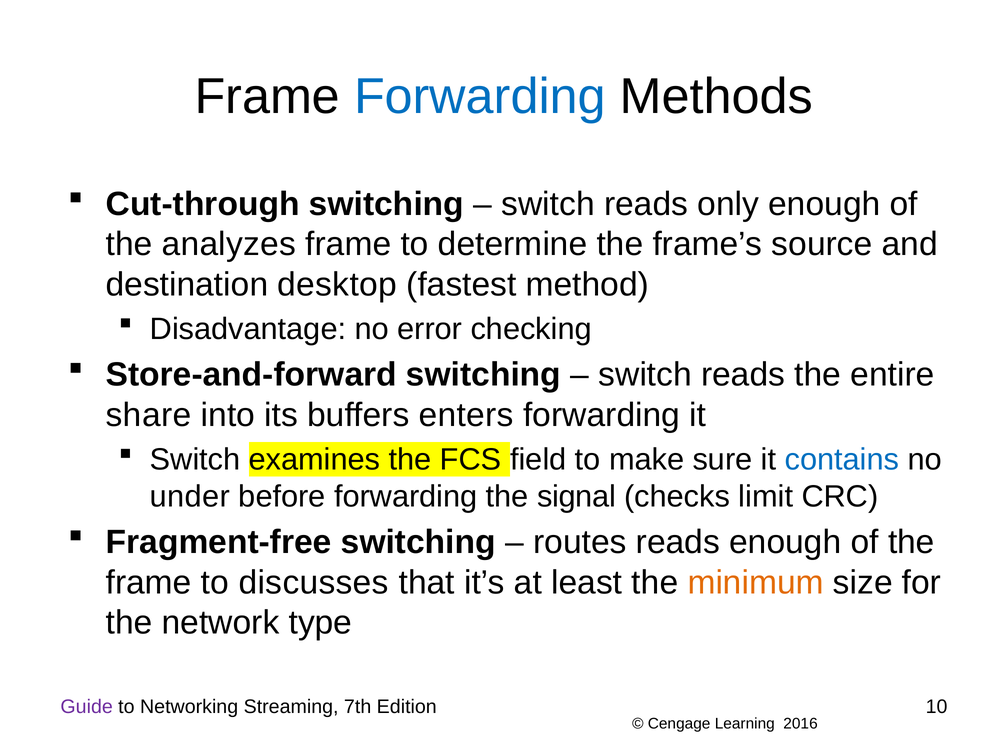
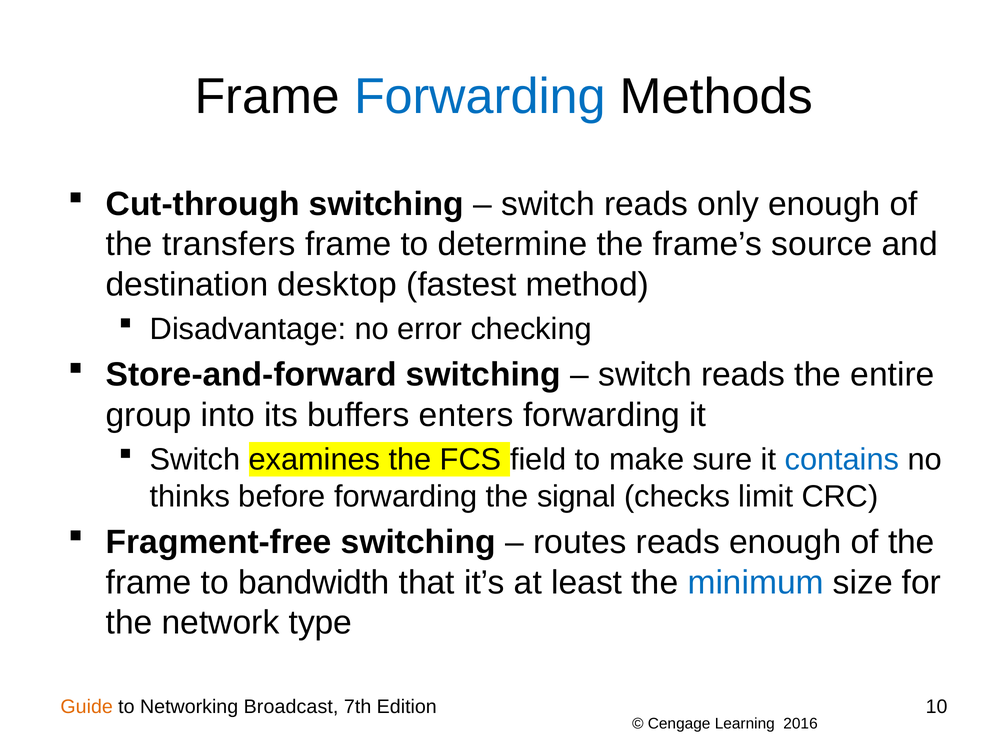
analyzes: analyzes -> transfers (229, 244)
share: share -> group (149, 415)
under: under -> thinks (190, 497)
discusses: discusses -> bandwidth (314, 582)
minimum colour: orange -> blue (756, 582)
Guide colour: purple -> orange (87, 707)
Streaming: Streaming -> Broadcast (291, 707)
